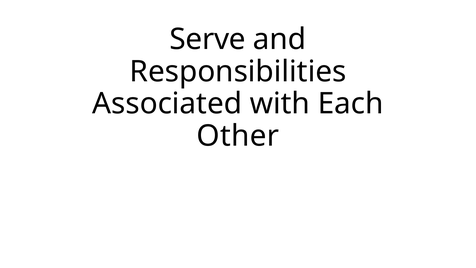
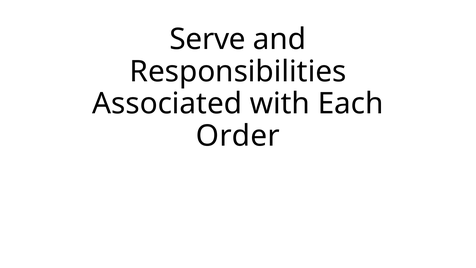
Other: Other -> Order (238, 136)
